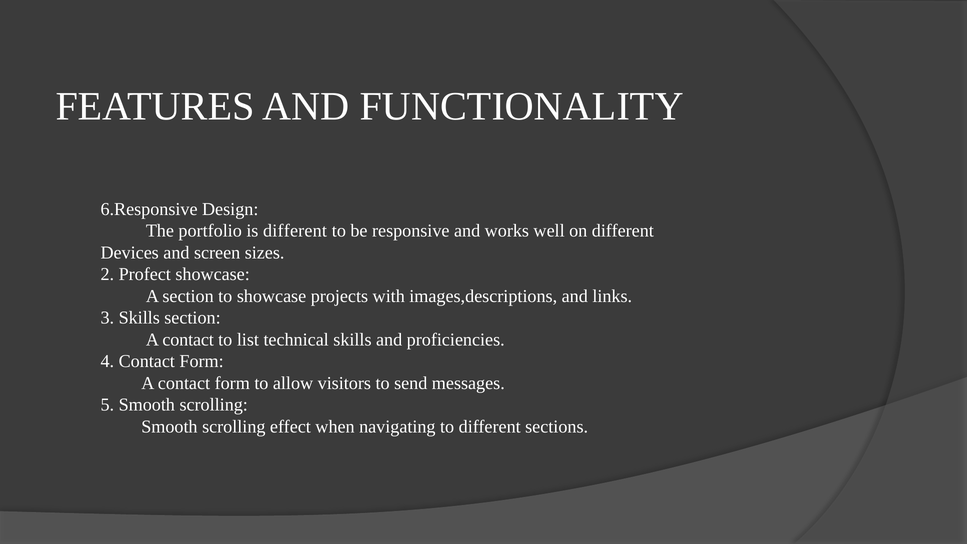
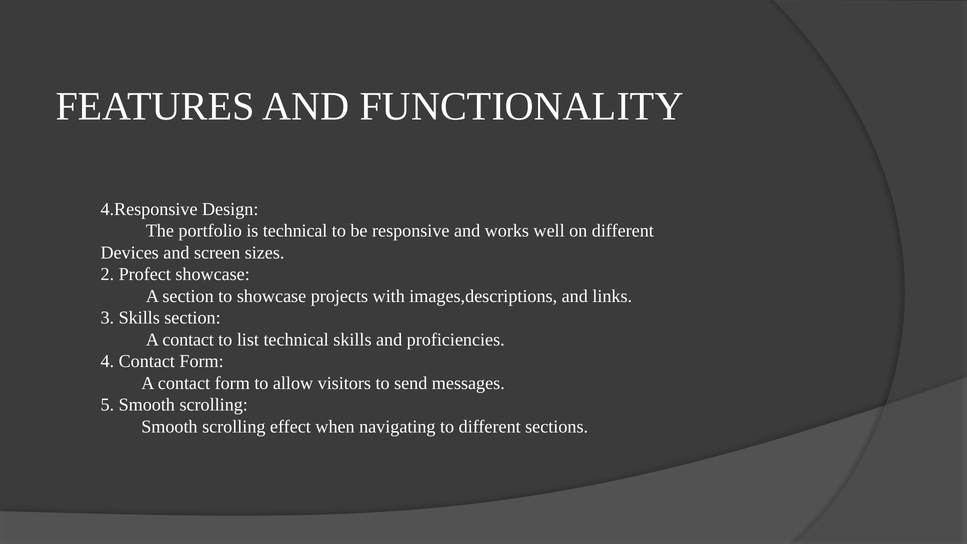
6.Responsive: 6.Responsive -> 4.Responsive (149, 209)
is different: different -> technical (295, 231)
